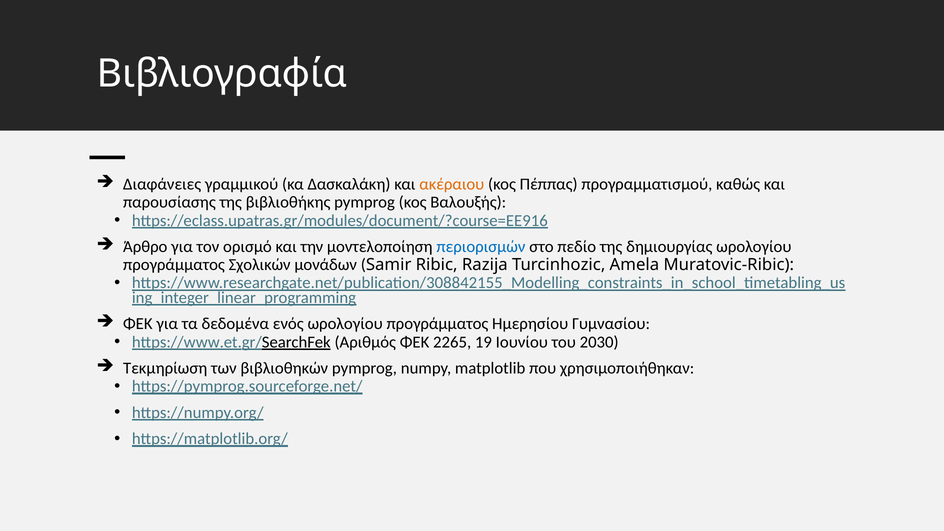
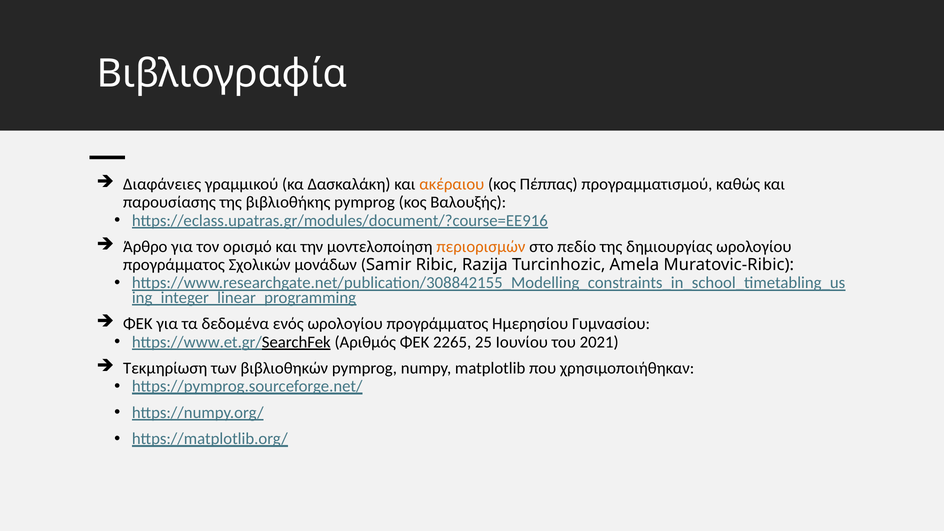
περιορισμών colour: blue -> orange (481, 247)
19: 19 -> 25 (483, 342)
2030: 2030 -> 2021 (599, 342)
